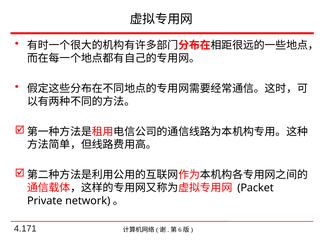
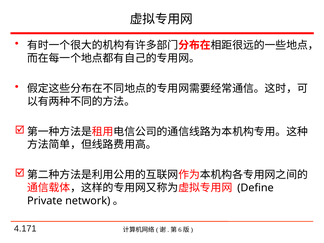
Packet: Packet -> Define (255, 188)
